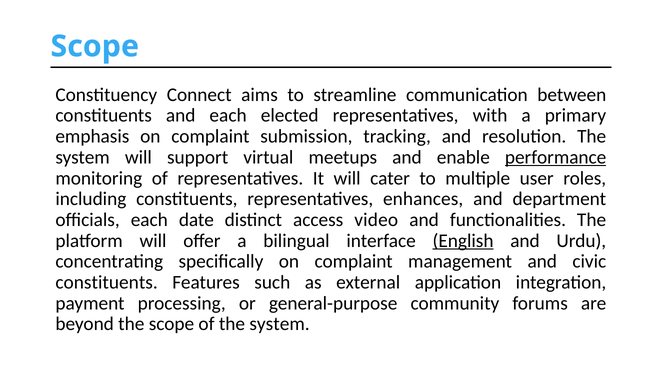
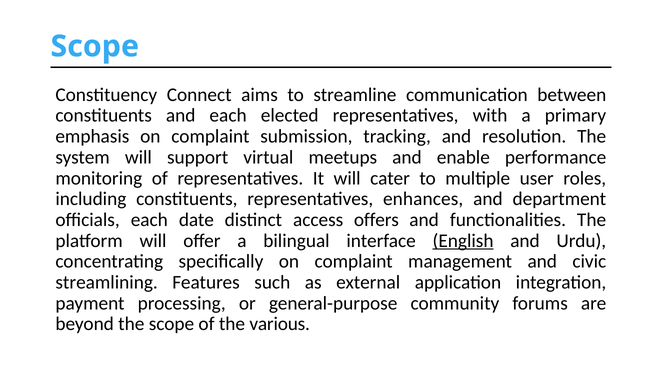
performance underline: present -> none (556, 157)
video: video -> offers (376, 219)
constituents: constituents -> streamlining (107, 282)
of the system: system -> various (280, 324)
